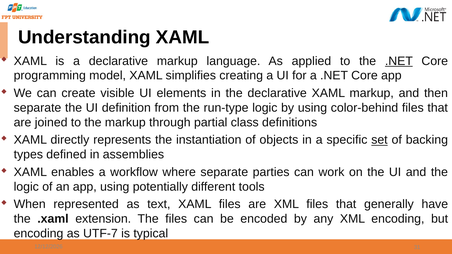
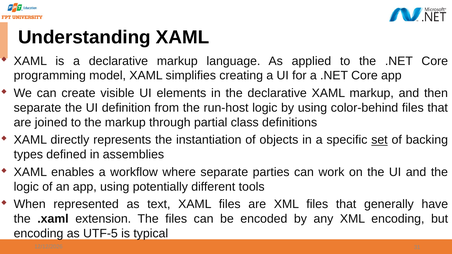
.NET underline: present -> none (399, 61)
run-type: run-type -> run-host (226, 108)
UTF-7: UTF-7 -> UTF-5 (100, 234)
